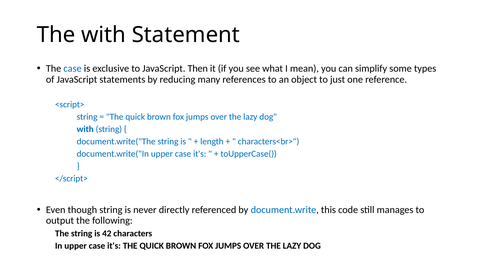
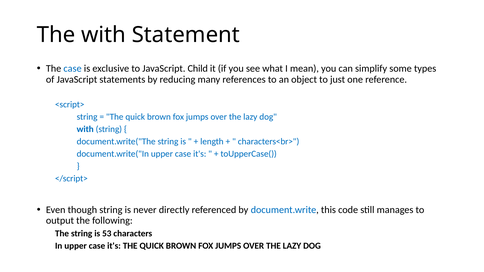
Then: Then -> Child (198, 69)
42: 42 -> 53 (107, 234)
